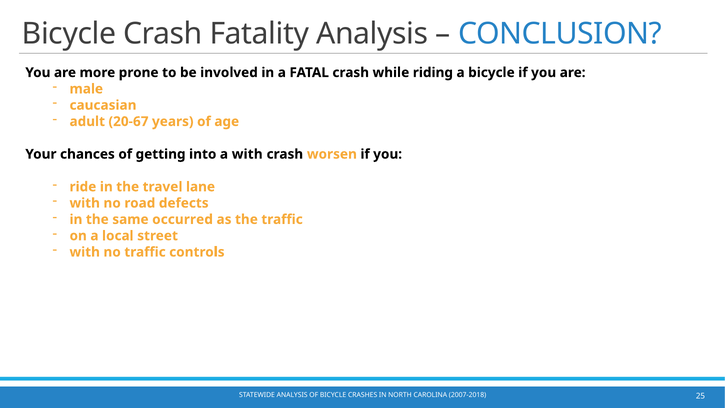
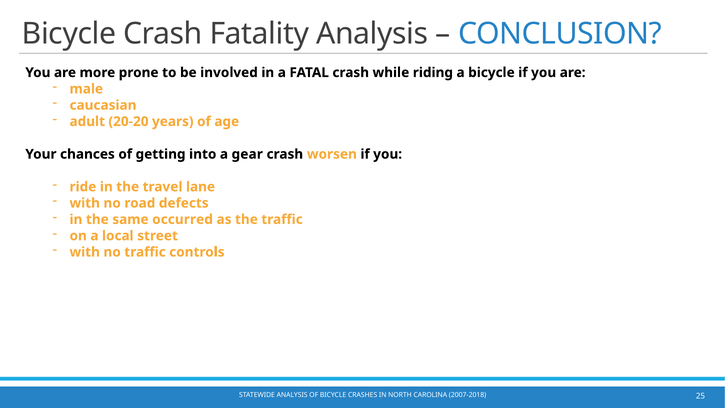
20-67: 20-67 -> 20-20 (129, 121)
a with: with -> gear (247, 154)
